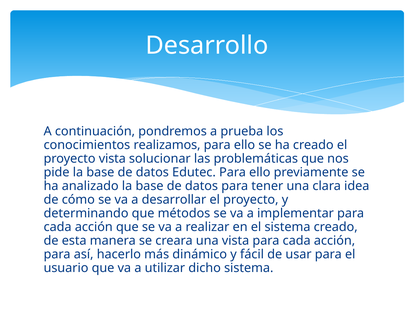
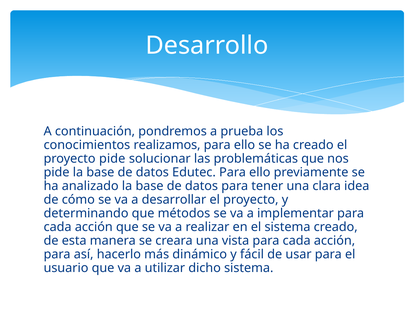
proyecto vista: vista -> pide (112, 159)
